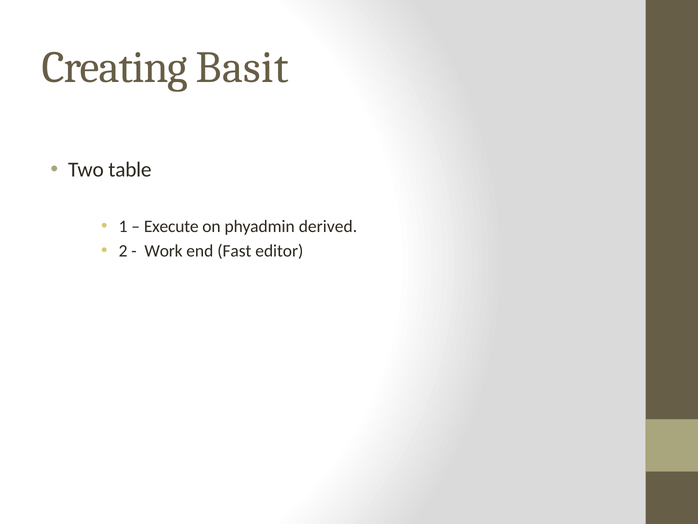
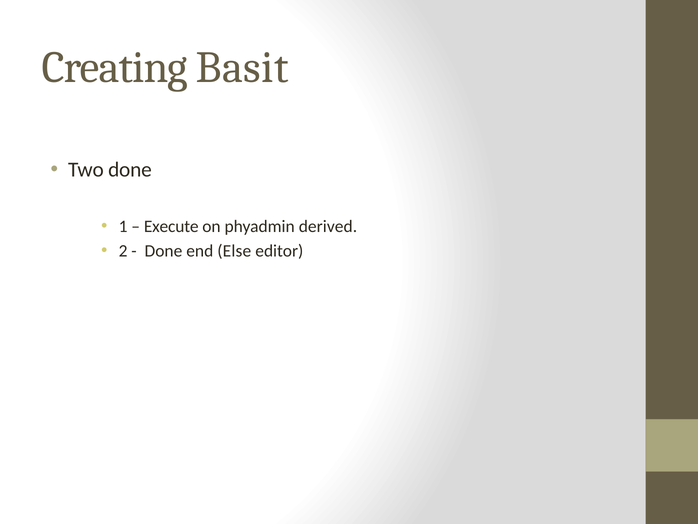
Two table: table -> done (130, 170)
Work: Work -> Done (163, 251)
Fast: Fast -> Else (234, 251)
